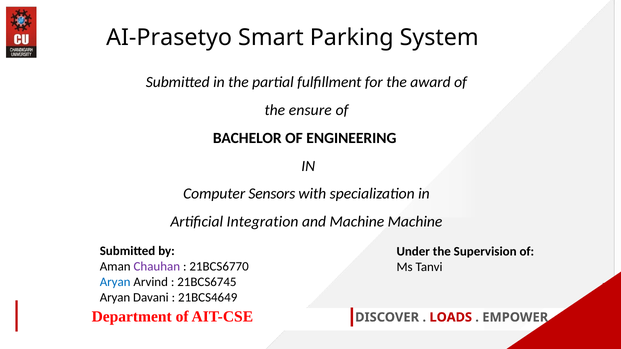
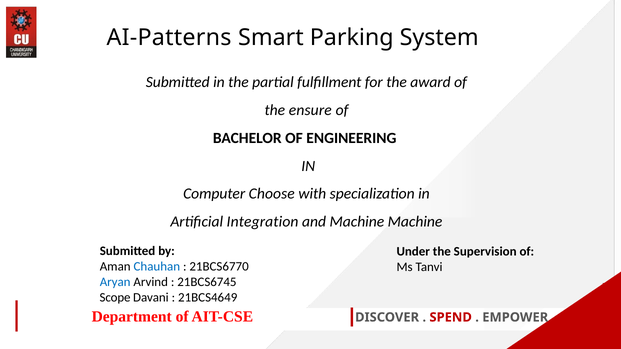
AI-Prasetyo: AI-Prasetyo -> AI-Patterns (169, 38)
Sensors: Sensors -> Choose (272, 194)
Chauhan colour: purple -> blue (157, 267)
Aryan: Aryan -> Scope (115, 298)
LOADS: LOADS -> SPEND (451, 318)
